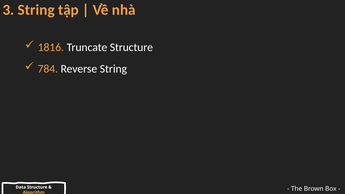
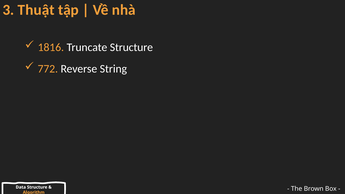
3 String: String -> Thuật (36, 10)
784: 784 -> 772 (48, 69)
